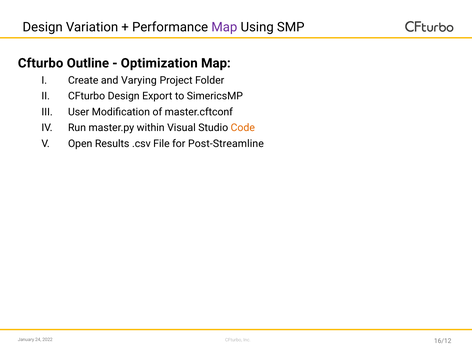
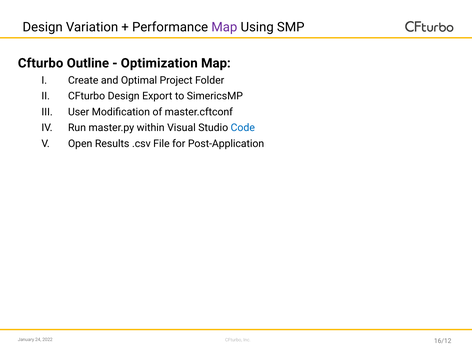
Varying: Varying -> Optimal (139, 80)
Code colour: orange -> blue (243, 128)
Post-Streamline: Post-Streamline -> Post-Application (226, 144)
